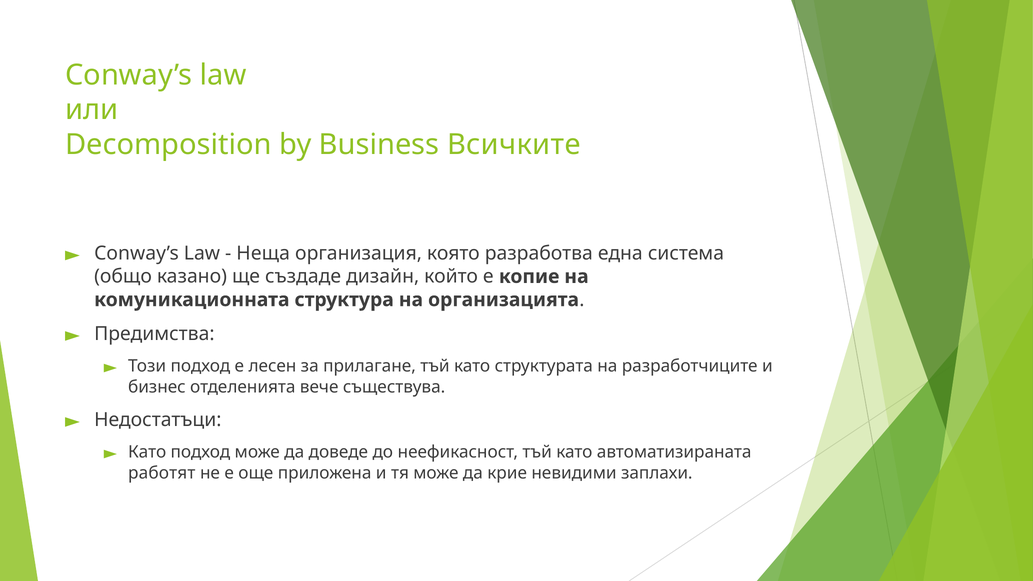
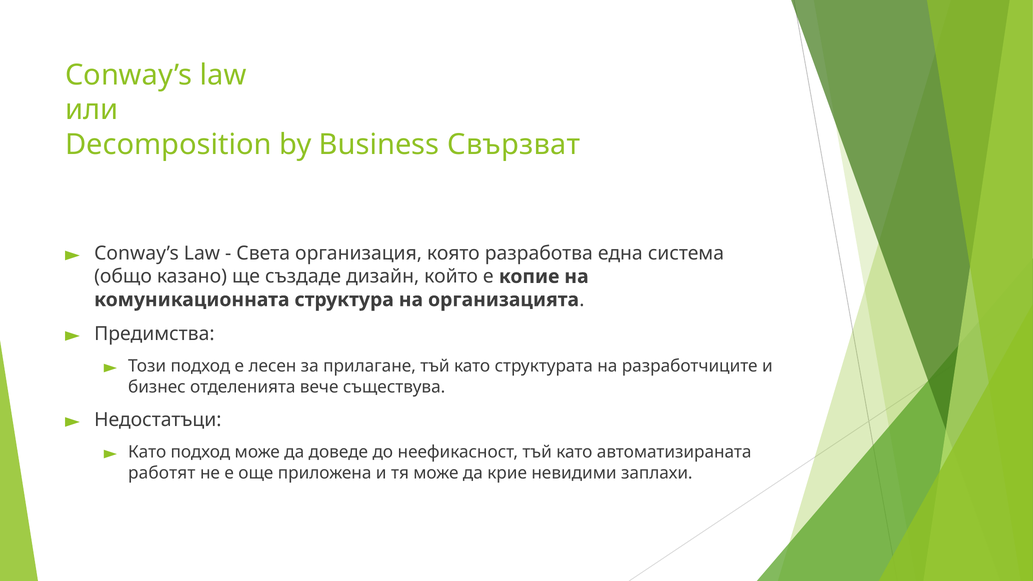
Всичките: Всичките -> Свързват (514, 145)
Неща: Неща -> Света (263, 253)
